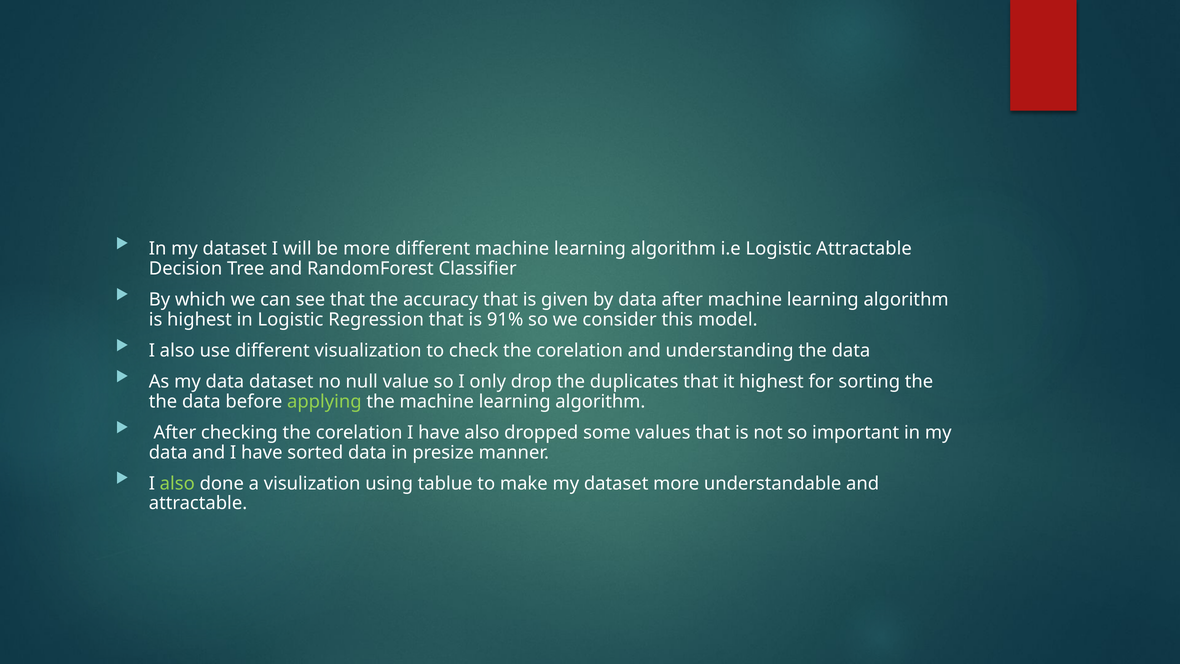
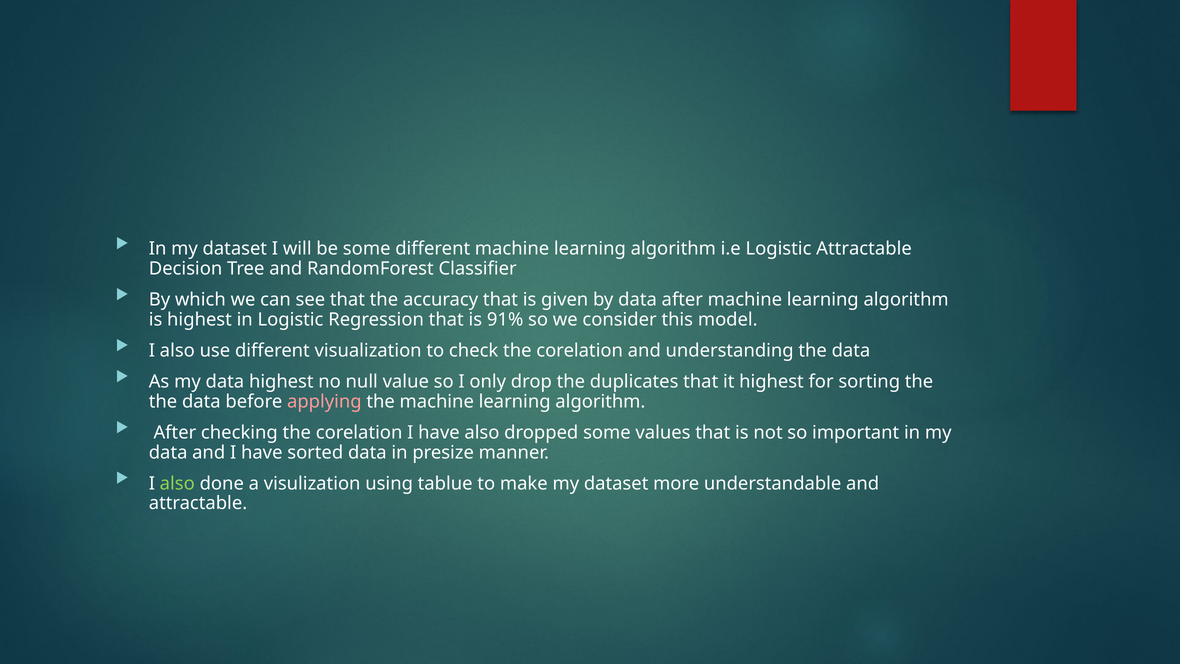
be more: more -> some (367, 249)
data dataset: dataset -> highest (281, 381)
applying colour: light green -> pink (324, 401)
